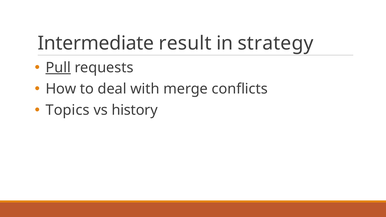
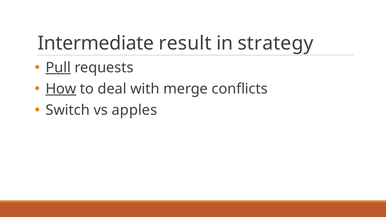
How underline: none -> present (61, 89)
Topics: Topics -> Switch (68, 110)
history: history -> apples (134, 110)
